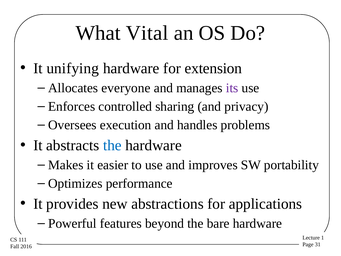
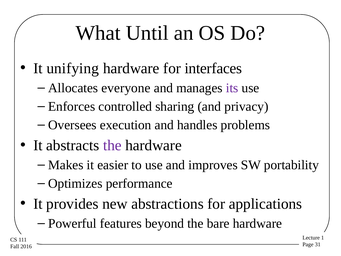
Vital: Vital -> Until (147, 33)
extension: extension -> interfaces (213, 68)
the colour: blue -> purple (112, 145)
